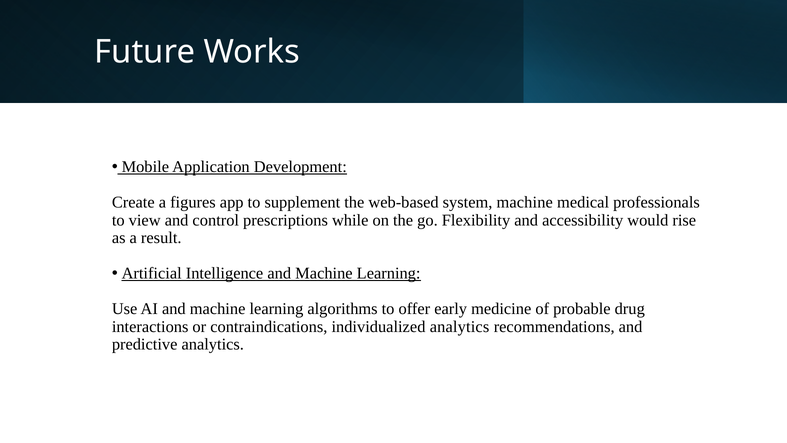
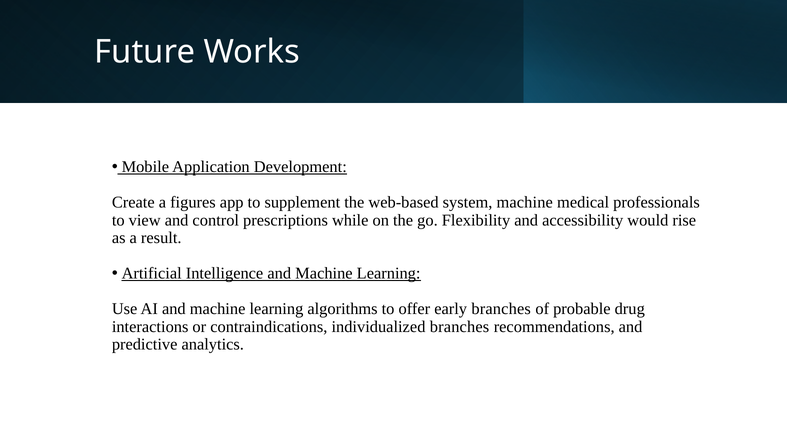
early medicine: medicine -> branches (501, 309)
individualized analytics: analytics -> branches (460, 326)
